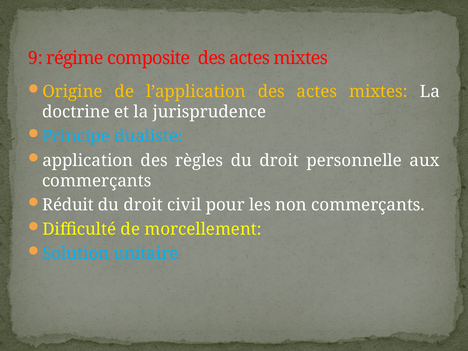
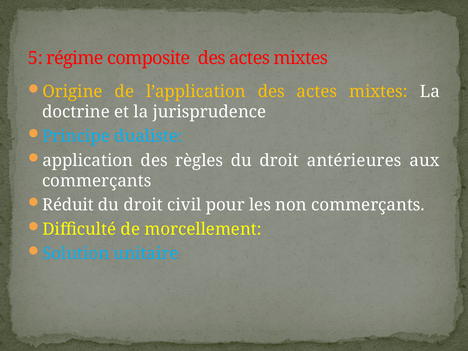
9: 9 -> 5 (35, 58)
personnelle: personnelle -> antérieures (354, 160)
